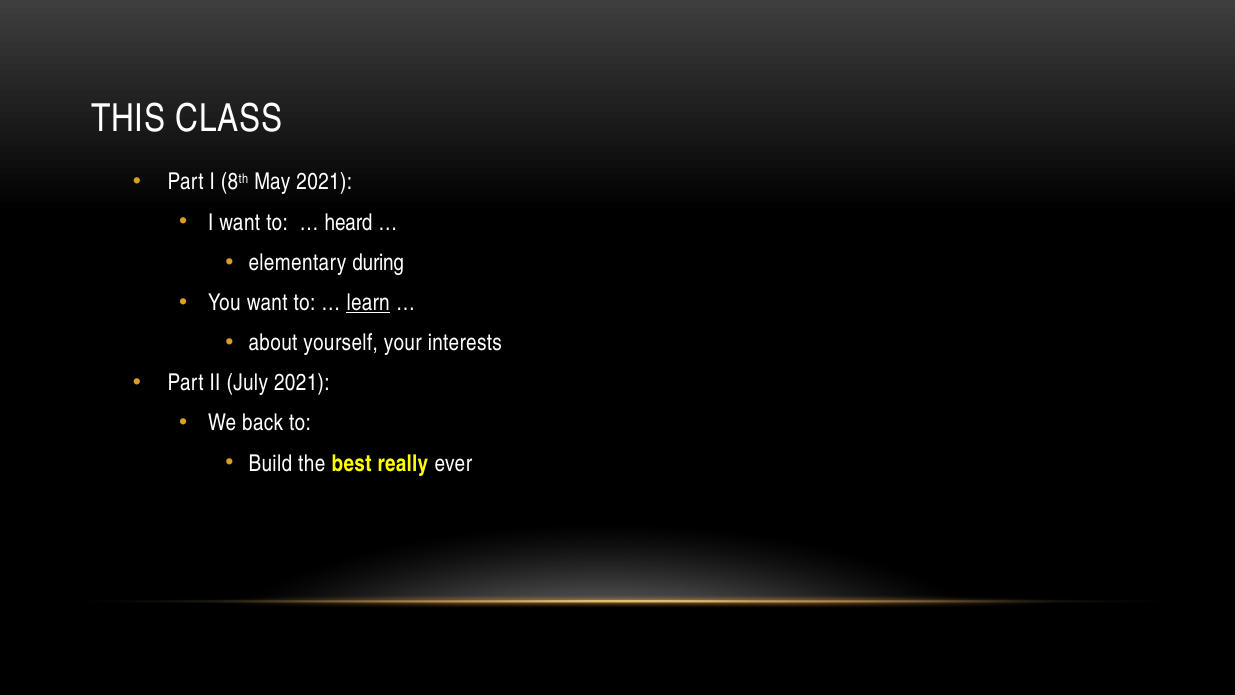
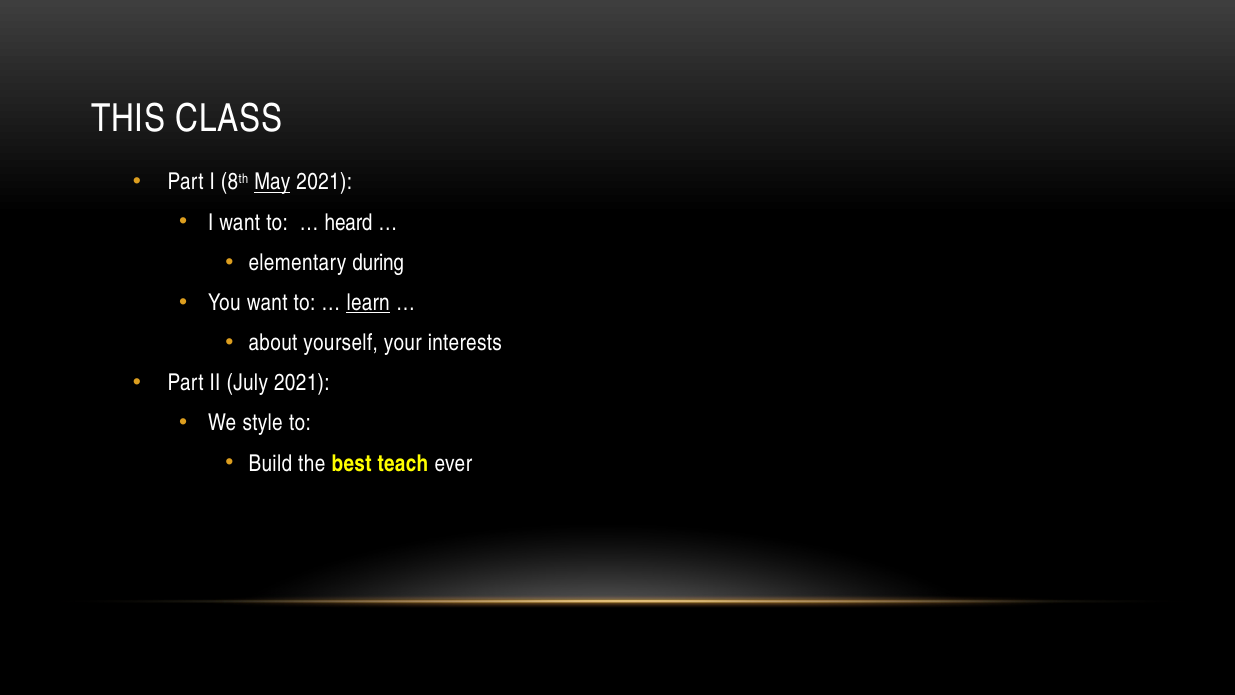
May underline: none -> present (272, 182)
back: back -> style (263, 423)
really: really -> teach (403, 463)
